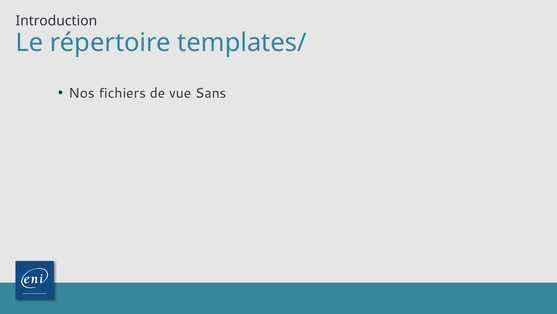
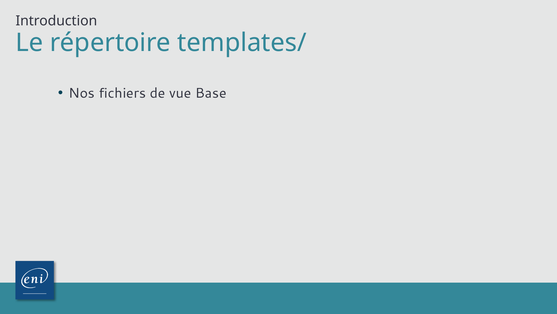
Sans: Sans -> Base (211, 93)
